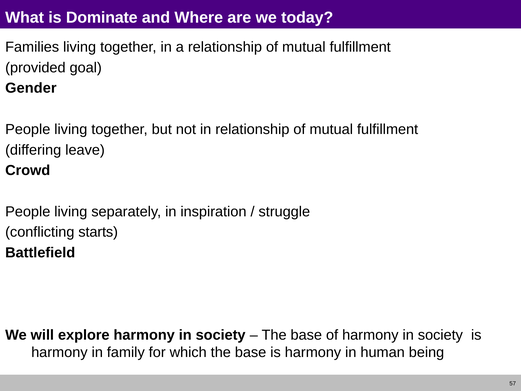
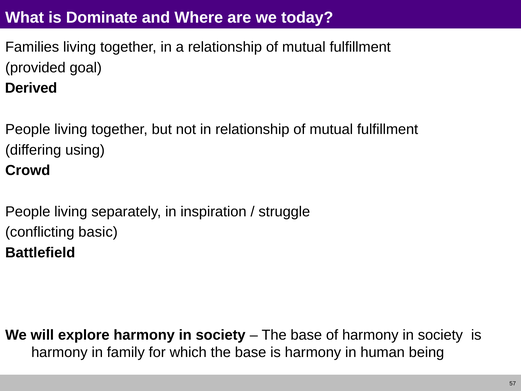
Gender: Gender -> Derived (31, 88)
leave: leave -> using (85, 150)
starts: starts -> basic (98, 232)
